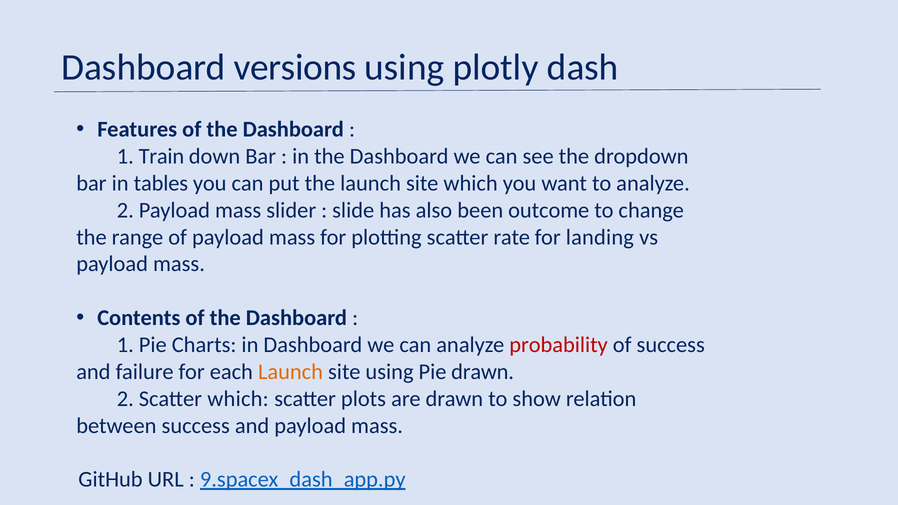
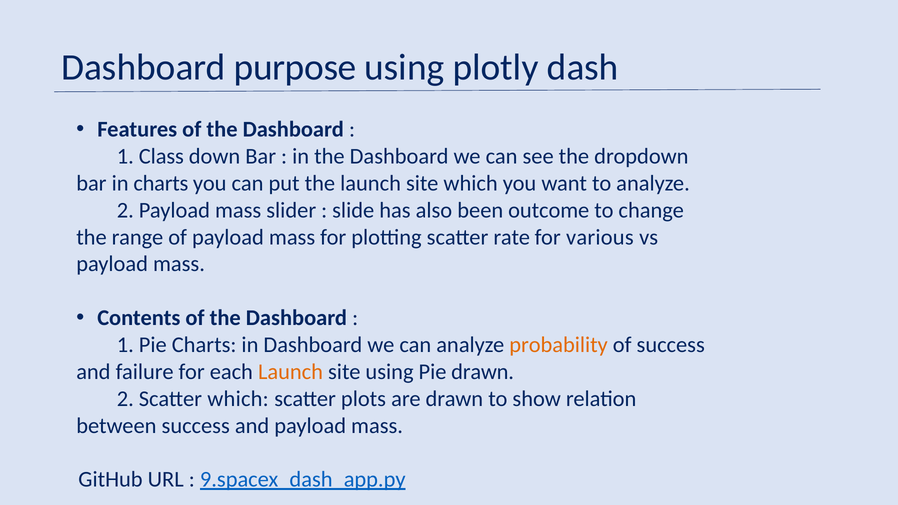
versions: versions -> purpose (295, 68)
Train: Train -> Class (161, 156)
in tables: tables -> charts (161, 183)
landing: landing -> various (600, 237)
probability colour: red -> orange (559, 345)
